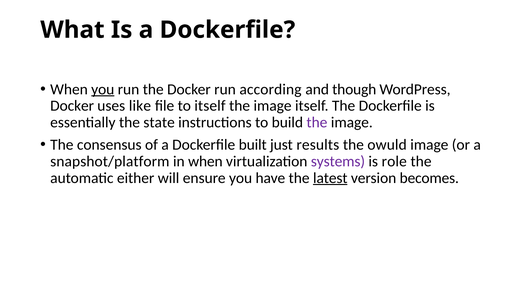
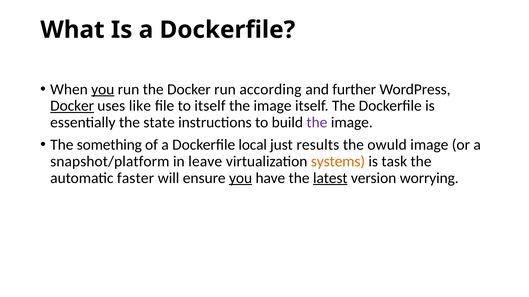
though: though -> further (354, 89)
Docker underline: none -> present (72, 106)
consensus: consensus -> something (109, 145)
built: built -> local (253, 145)
in when: when -> leave (205, 162)
systems colour: purple -> orange (338, 162)
role: role -> task (394, 162)
either: either -> faster (136, 178)
you underline: none -> present (241, 178)
becomes: becomes -> worrying (429, 178)
